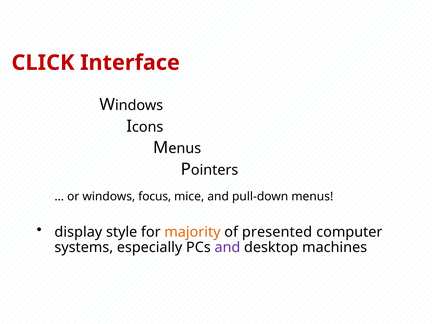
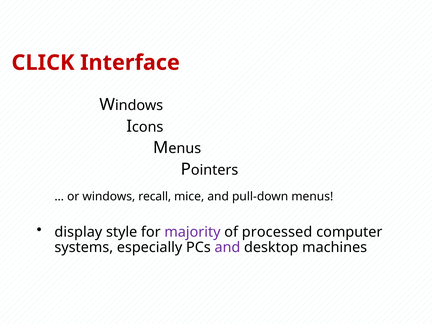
focus: focus -> recall (155, 196)
majority colour: orange -> purple (192, 232)
presented: presented -> processed (277, 232)
